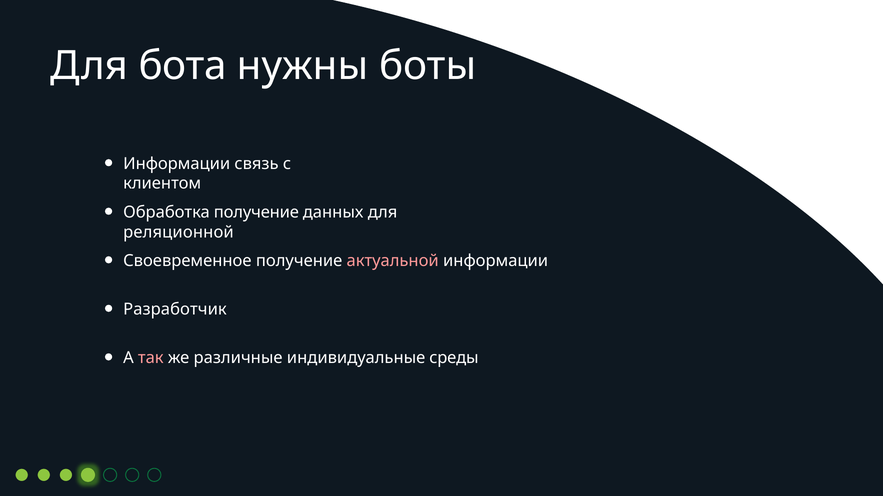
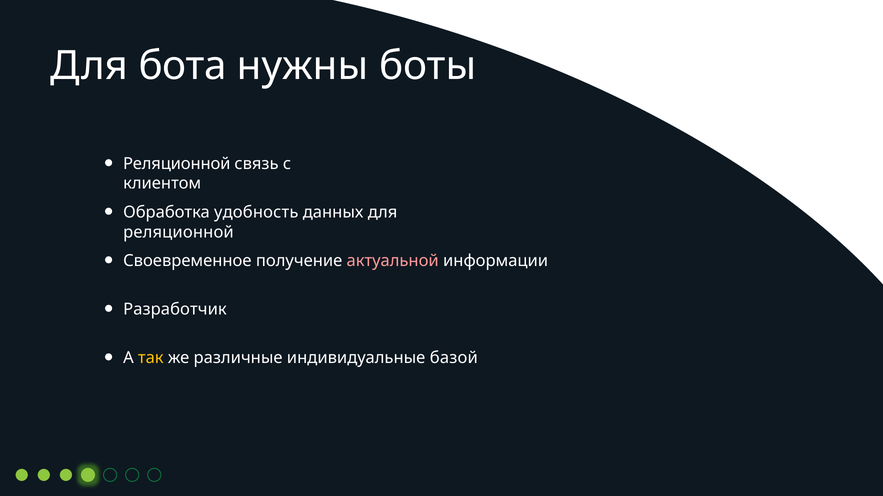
Информации: Информации -> Реляционной (177, 164)
Обработка получение: получение -> удобность (256, 213)
так colour: pink -> yellow (151, 358)
среды: среды -> базой (454, 358)
